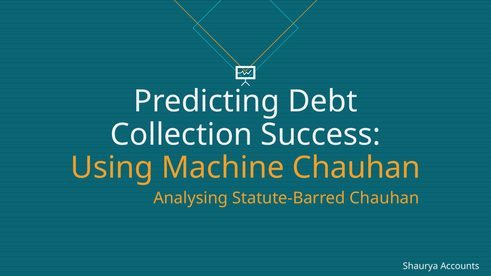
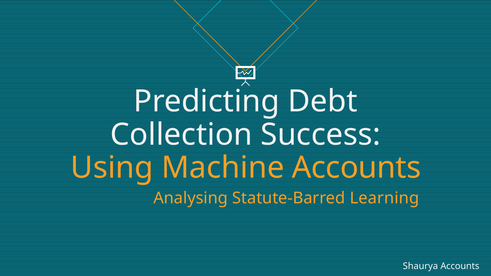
Machine Chauhan: Chauhan -> Accounts (356, 168)
Statute-Barred Chauhan: Chauhan -> Learning (384, 198)
